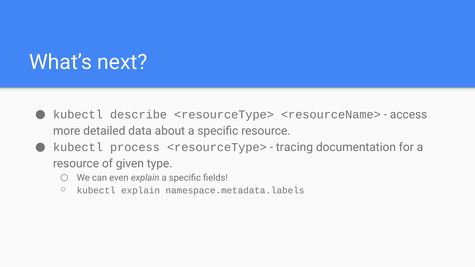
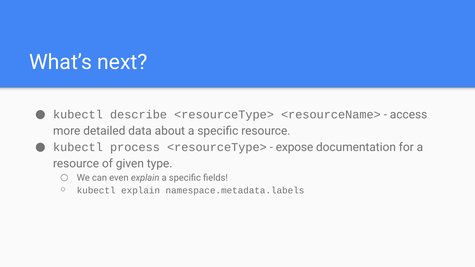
tracing: tracing -> expose (295, 147)
